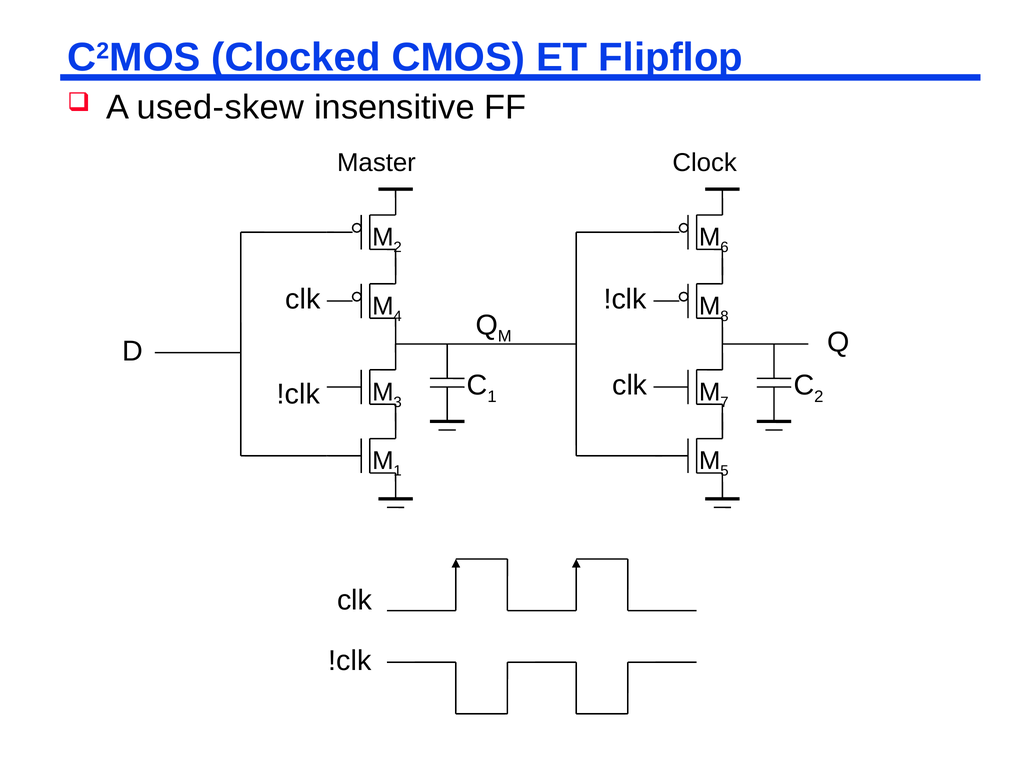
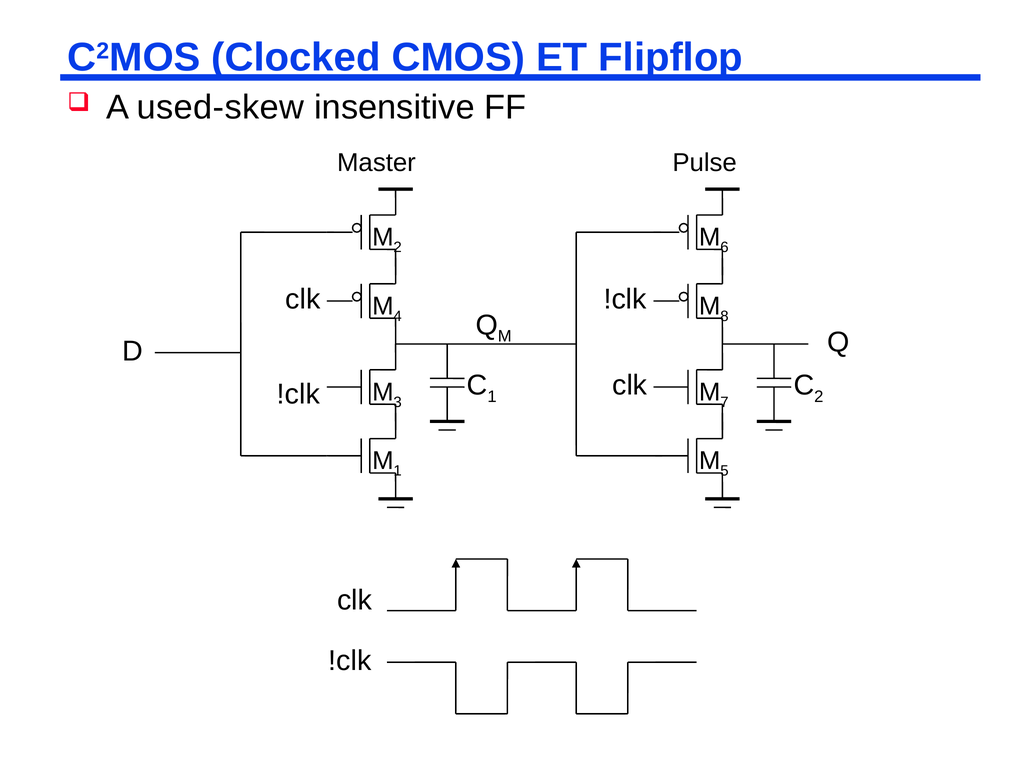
Clock: Clock -> Pulse (705, 163)
